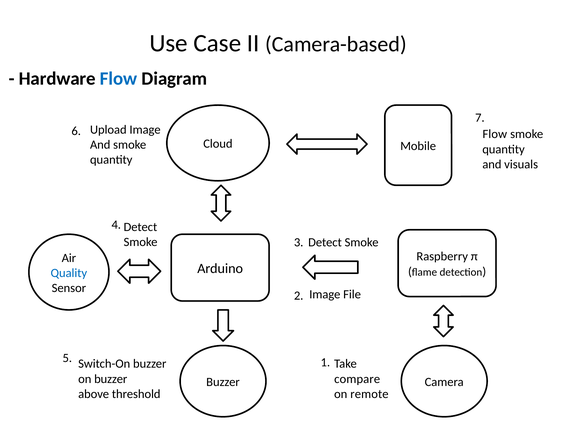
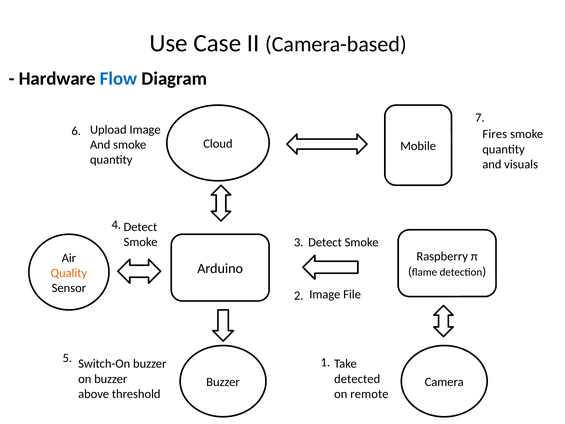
Flow: Flow -> Fires (495, 134)
Quality colour: blue -> orange (69, 273)
compare: compare -> detected (357, 379)
